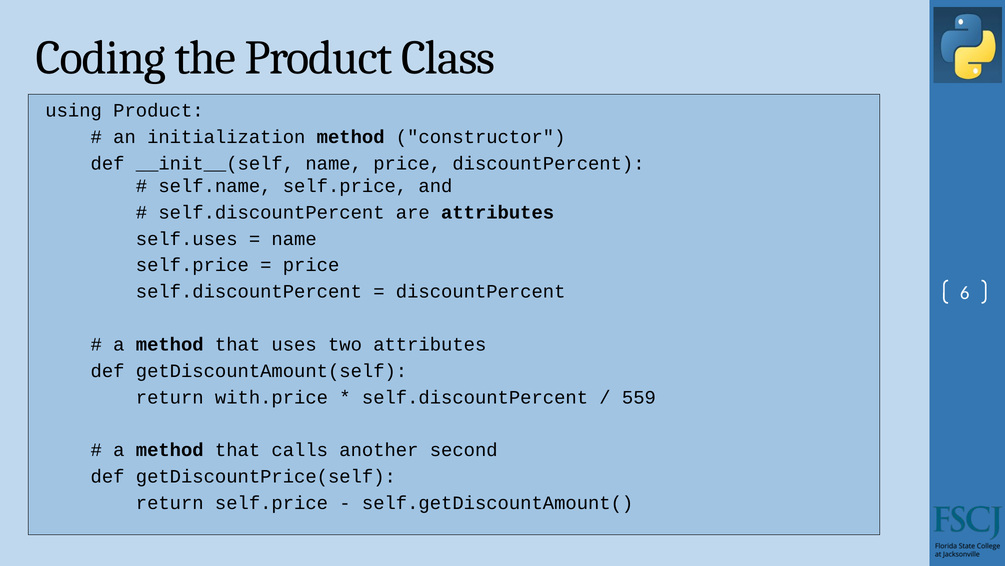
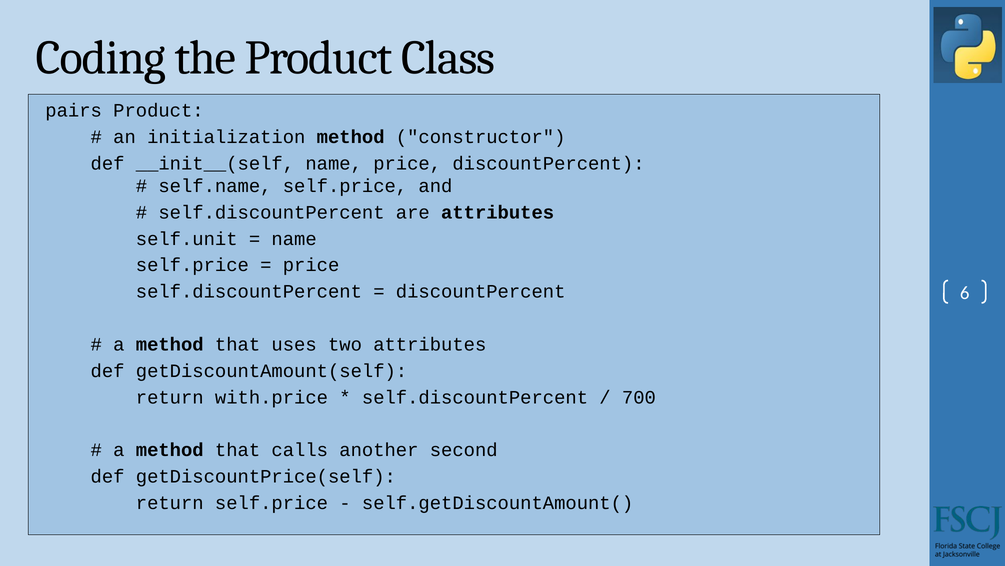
using: using -> pairs (74, 110)
self.uses: self.uses -> self.unit (187, 239)
559: 559 -> 700 (639, 397)
